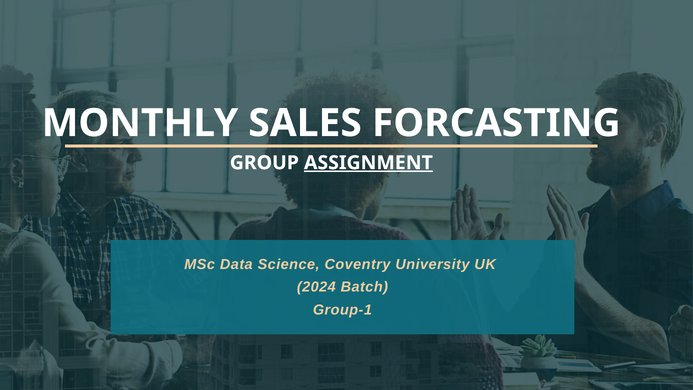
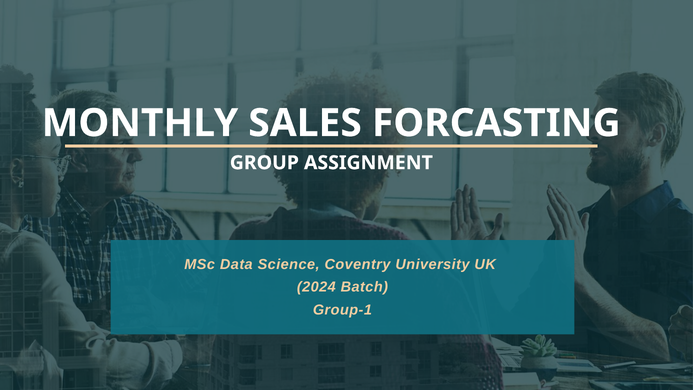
ASSIGNMENT underline: present -> none (368, 163)
